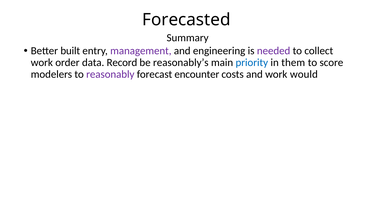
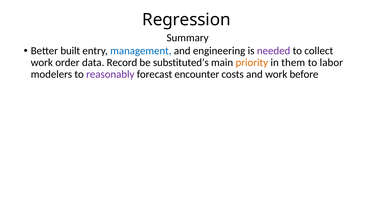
Forecasted: Forecasted -> Regression (186, 20)
management colour: purple -> blue (141, 51)
reasonably’s: reasonably’s -> substituted’s (181, 63)
priority colour: blue -> orange (252, 63)
score: score -> labor (331, 63)
would: would -> before (304, 74)
